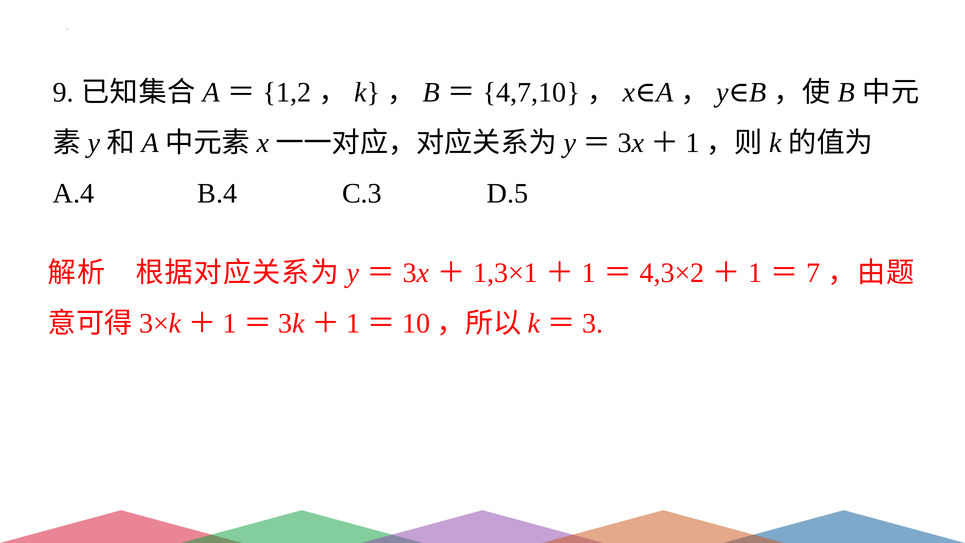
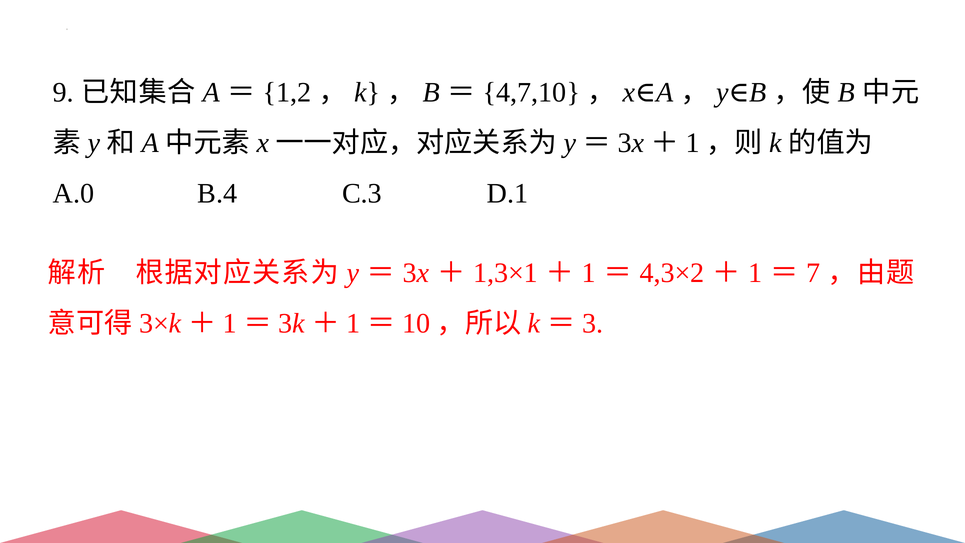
A.4: A.4 -> A.0 (73, 194)
D.5: D.5 -> D.1 (508, 194)
